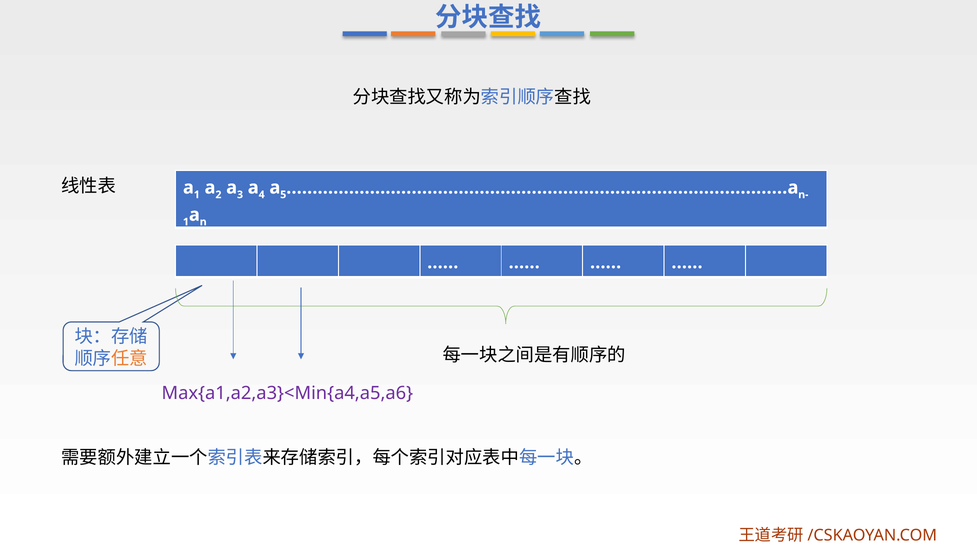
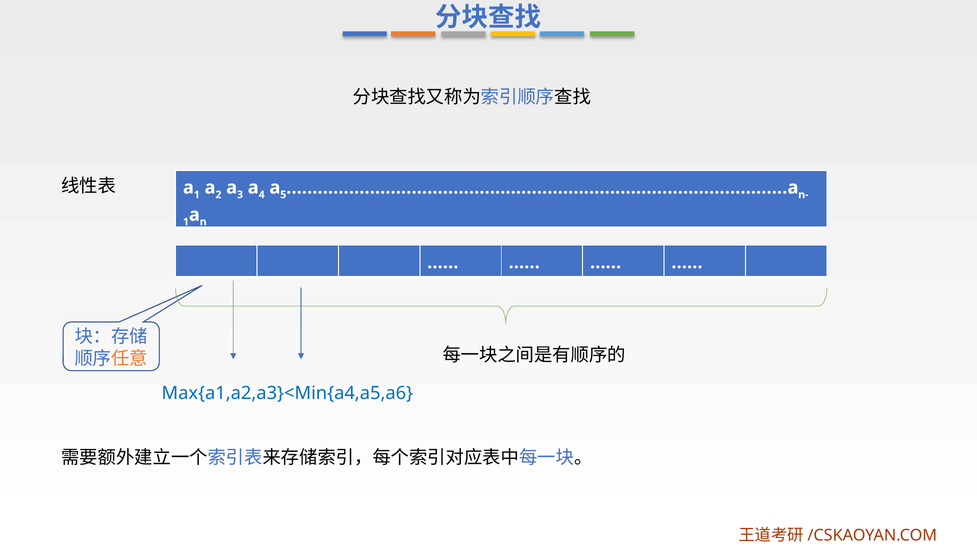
Max{a1,a2,a3}<Min{a4,a5,a6 colour: purple -> blue (287, 394)
